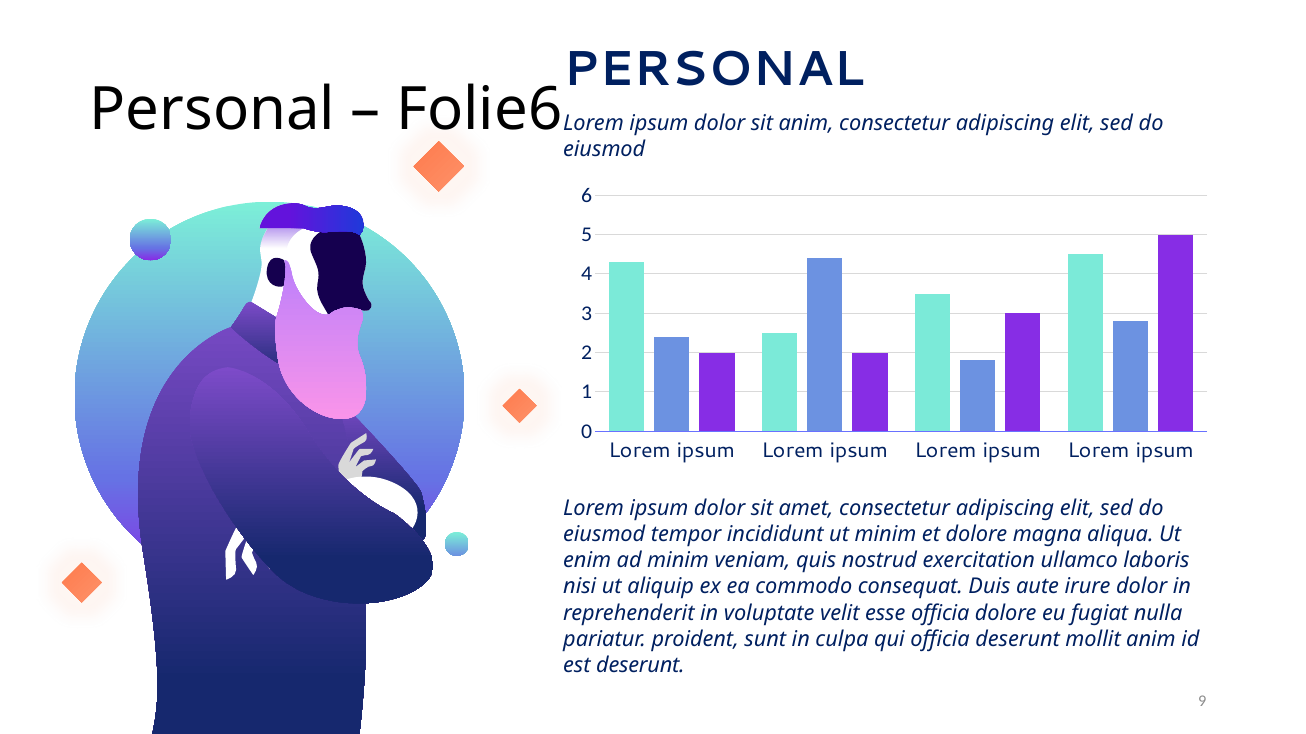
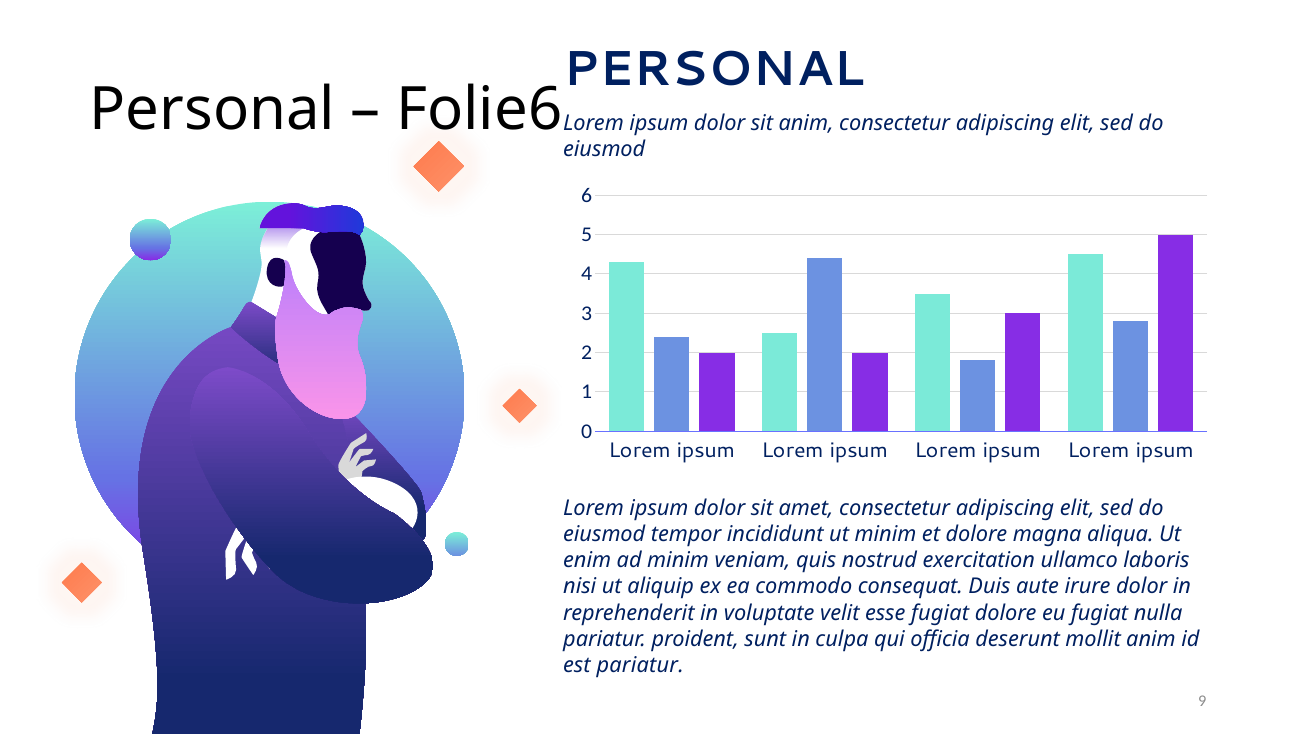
esse officia: officia -> fugiat (940, 613)
est deserunt: deserunt -> pariatur (640, 666)
